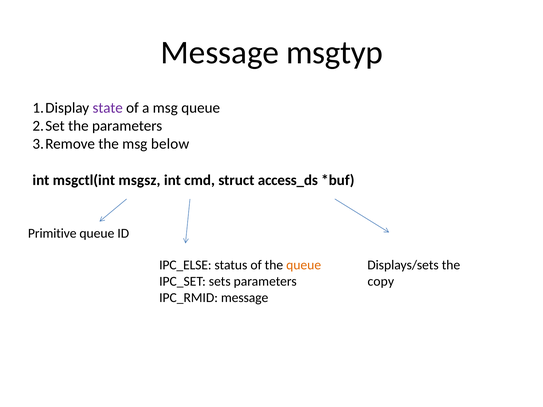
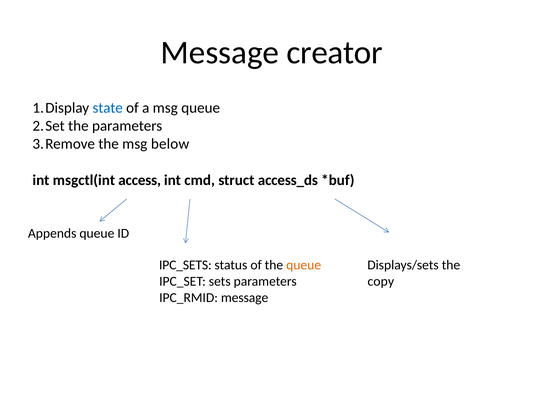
msgtyp: msgtyp -> creator (335, 53)
state colour: purple -> blue (108, 108)
msgsz: msgsz -> access (140, 180)
Primitive: Primitive -> Appends (52, 233)
IPC_ELSE: IPC_ELSE -> IPC_SETS (185, 265)
